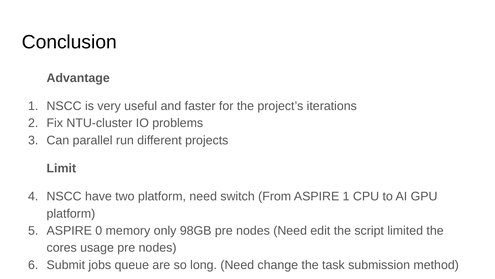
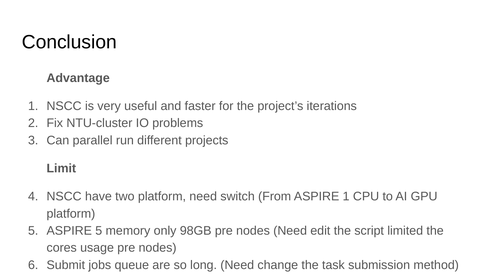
ASPIRE 0: 0 -> 5 (99, 230)
